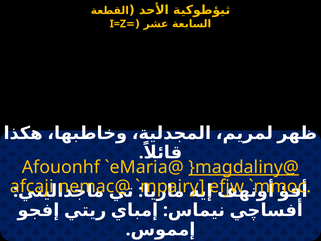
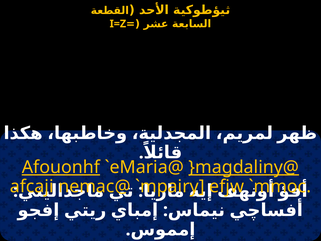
Afouonhf underline: none -> present (61, 167)
